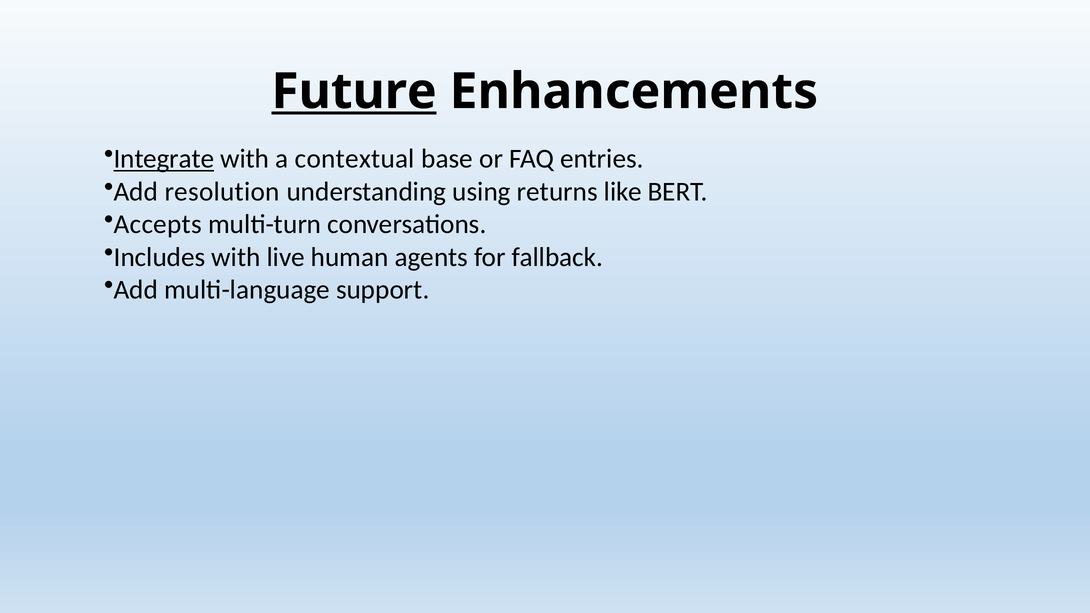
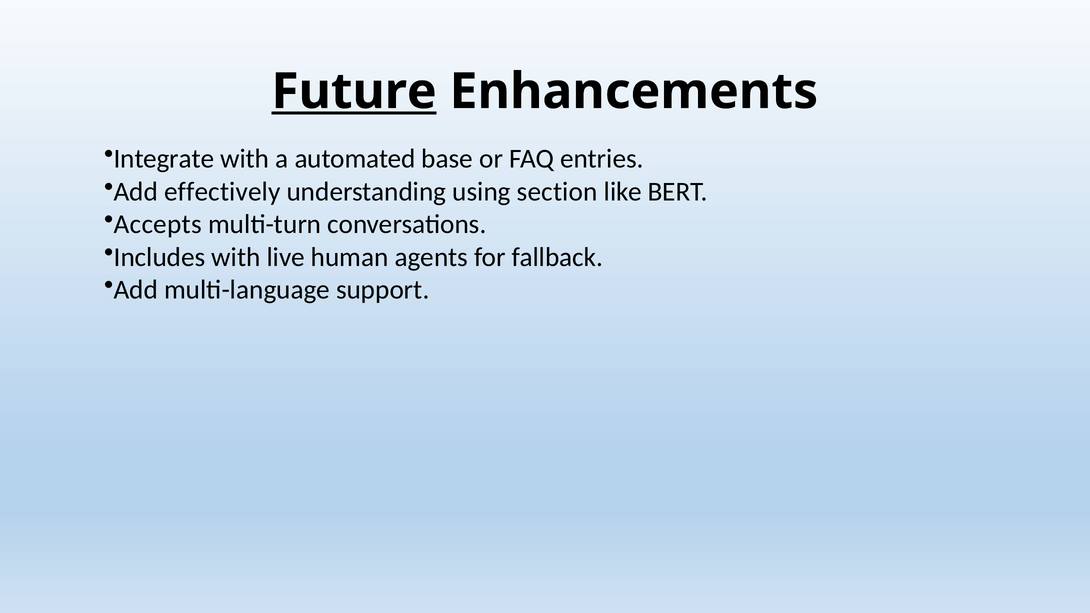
Integrate underline: present -> none (164, 159)
contextual: contextual -> automated (355, 159)
resolution: resolution -> effectively (222, 192)
returns: returns -> section (557, 192)
